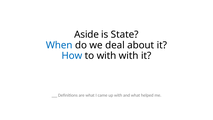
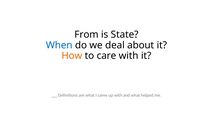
Aside: Aside -> From (87, 35)
How colour: blue -> orange (72, 56)
to with: with -> care (106, 56)
